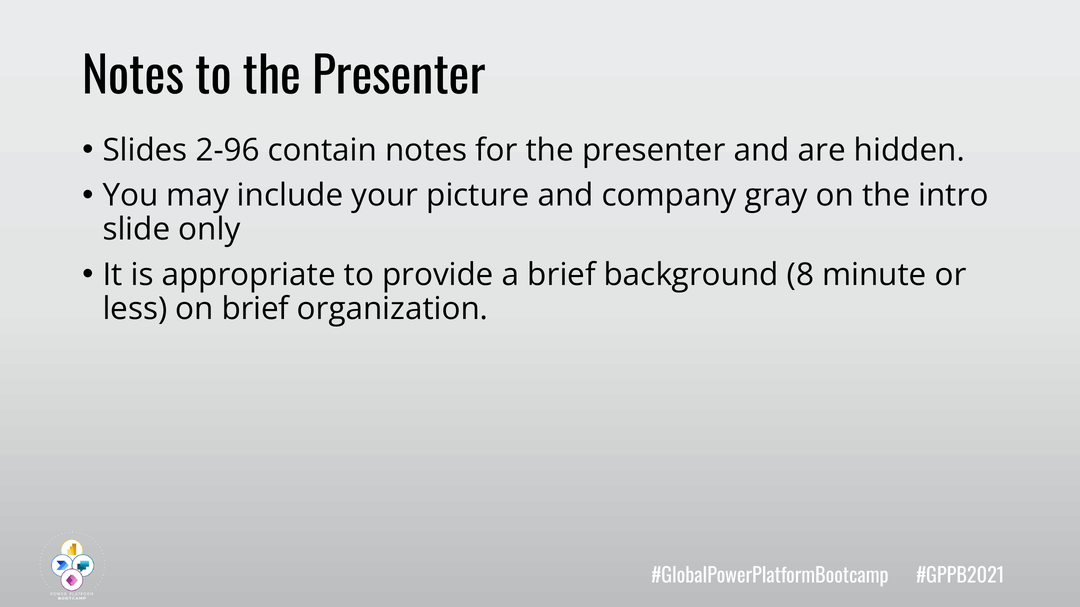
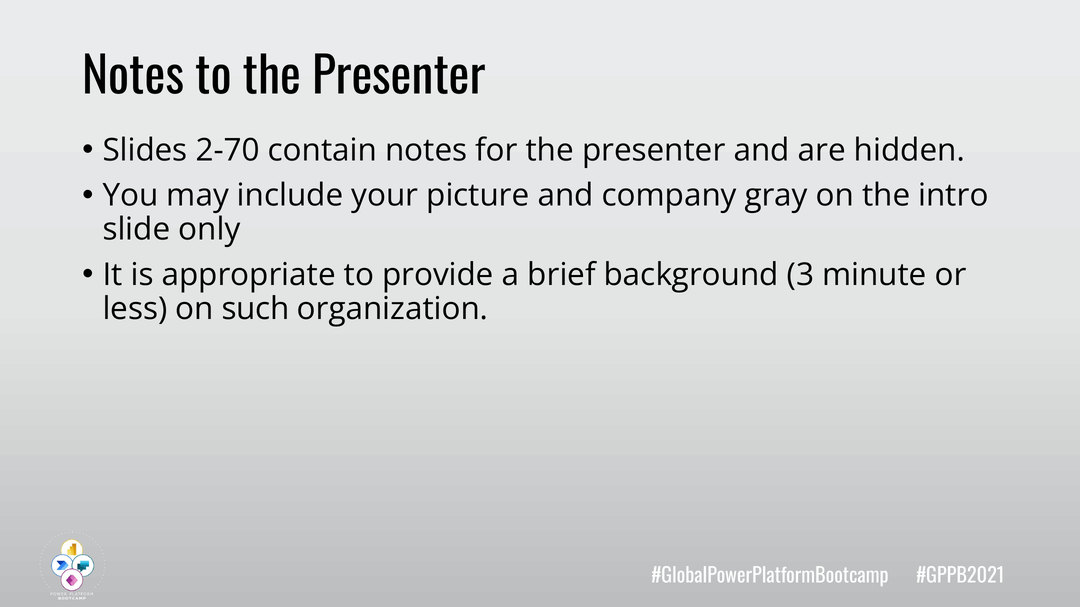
2-96: 2-96 -> 2-70 (228, 150)
8: 8 -> 3 (800, 275)
on brief: brief -> such (255, 309)
